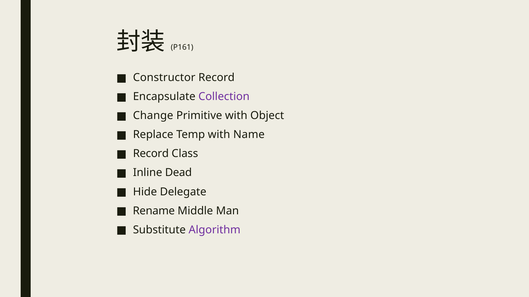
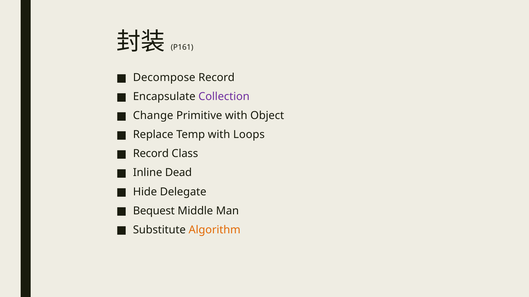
Constructor: Constructor -> Decompose (164, 78)
Name: Name -> Loops (249, 135)
Rename: Rename -> Bequest (154, 211)
Algorithm colour: purple -> orange (215, 230)
